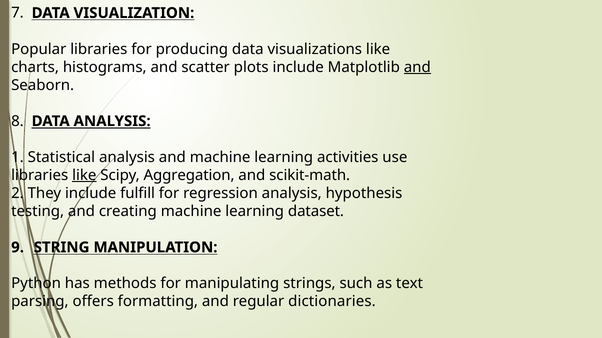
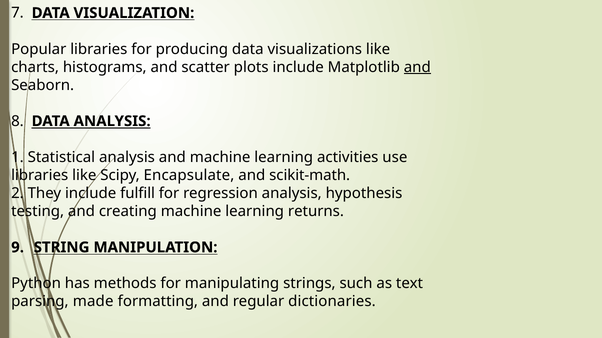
like underline: present -> none (84, 176)
Aggregation: Aggregation -> Encapsulate (189, 176)
dataset: dataset -> returns (316, 212)
offers: offers -> made (93, 302)
